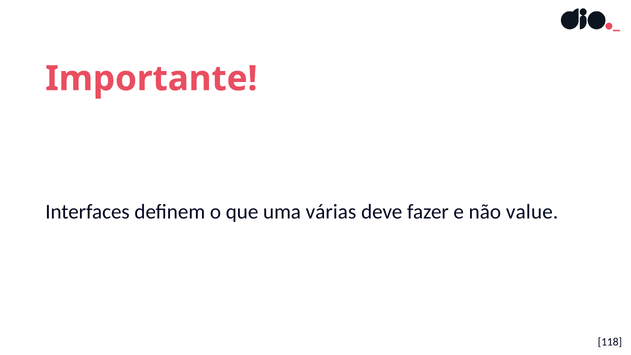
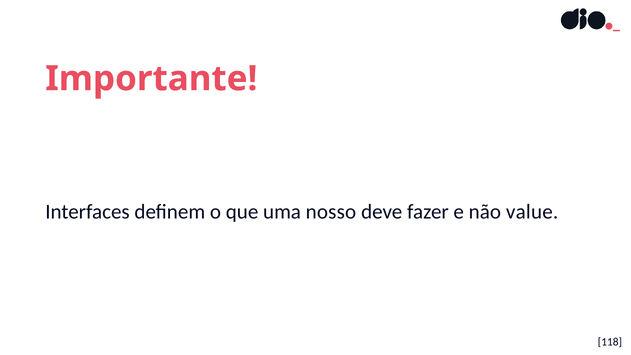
várias: várias -> nosso (331, 212)
